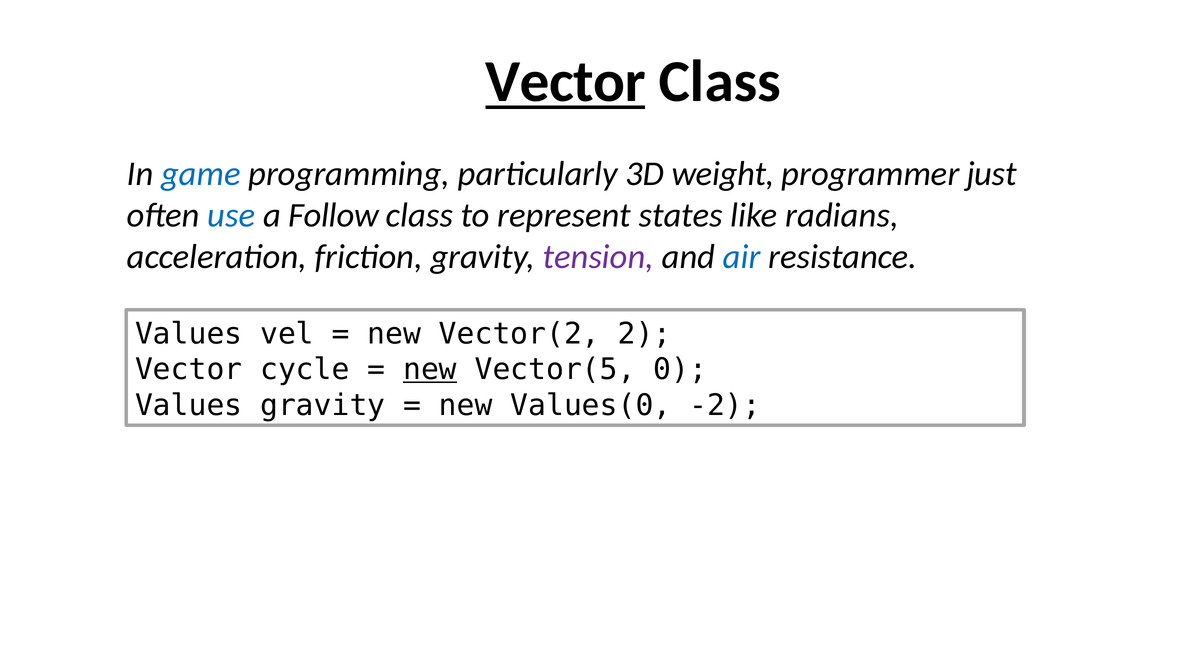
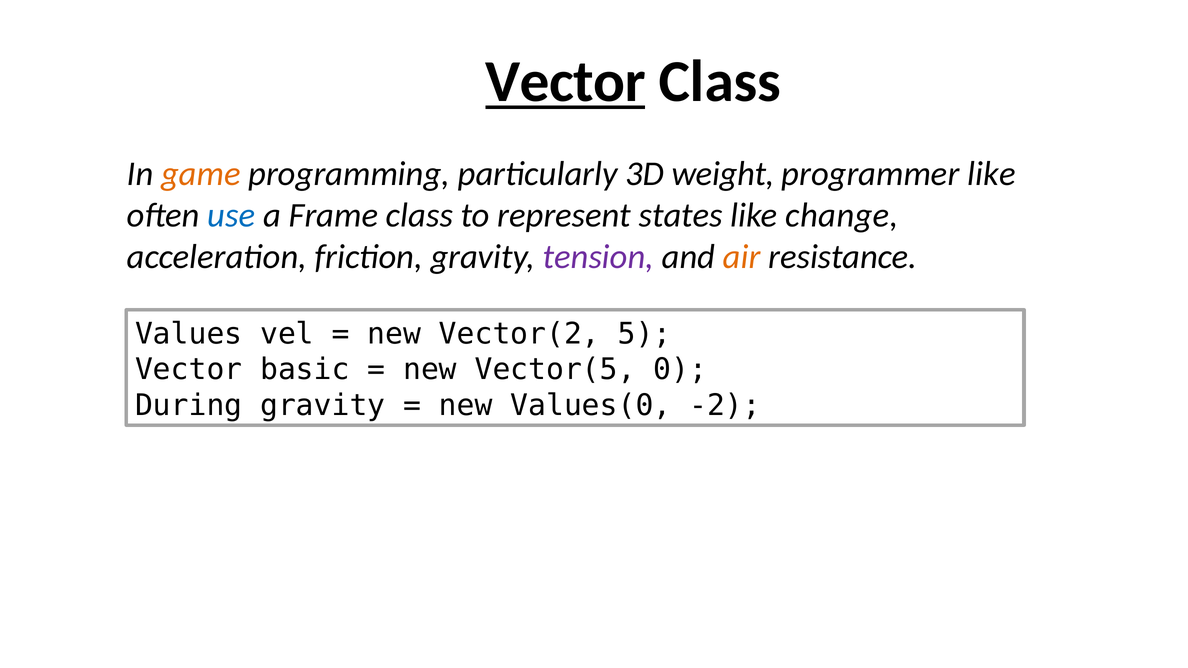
game colour: blue -> orange (201, 174)
programmer just: just -> like (991, 174)
Follow: Follow -> Frame (333, 215)
radians: radians -> change (842, 215)
air colour: blue -> orange (742, 257)
2: 2 -> 5 (645, 334)
cycle: cycle -> basic (305, 370)
new underline: present -> none (430, 370)
Values: Values -> During (189, 405)
